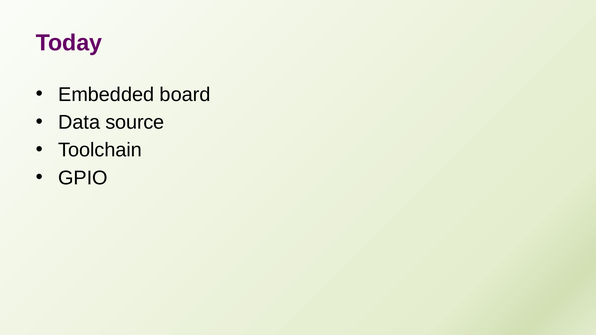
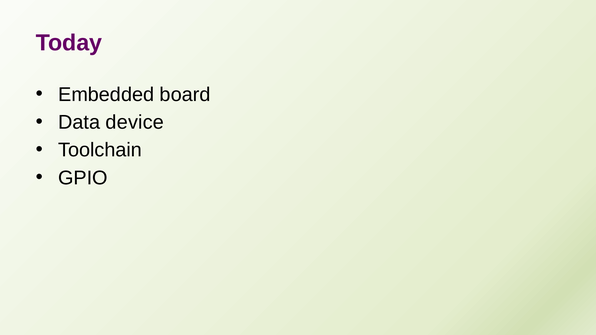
source: source -> device (135, 122)
